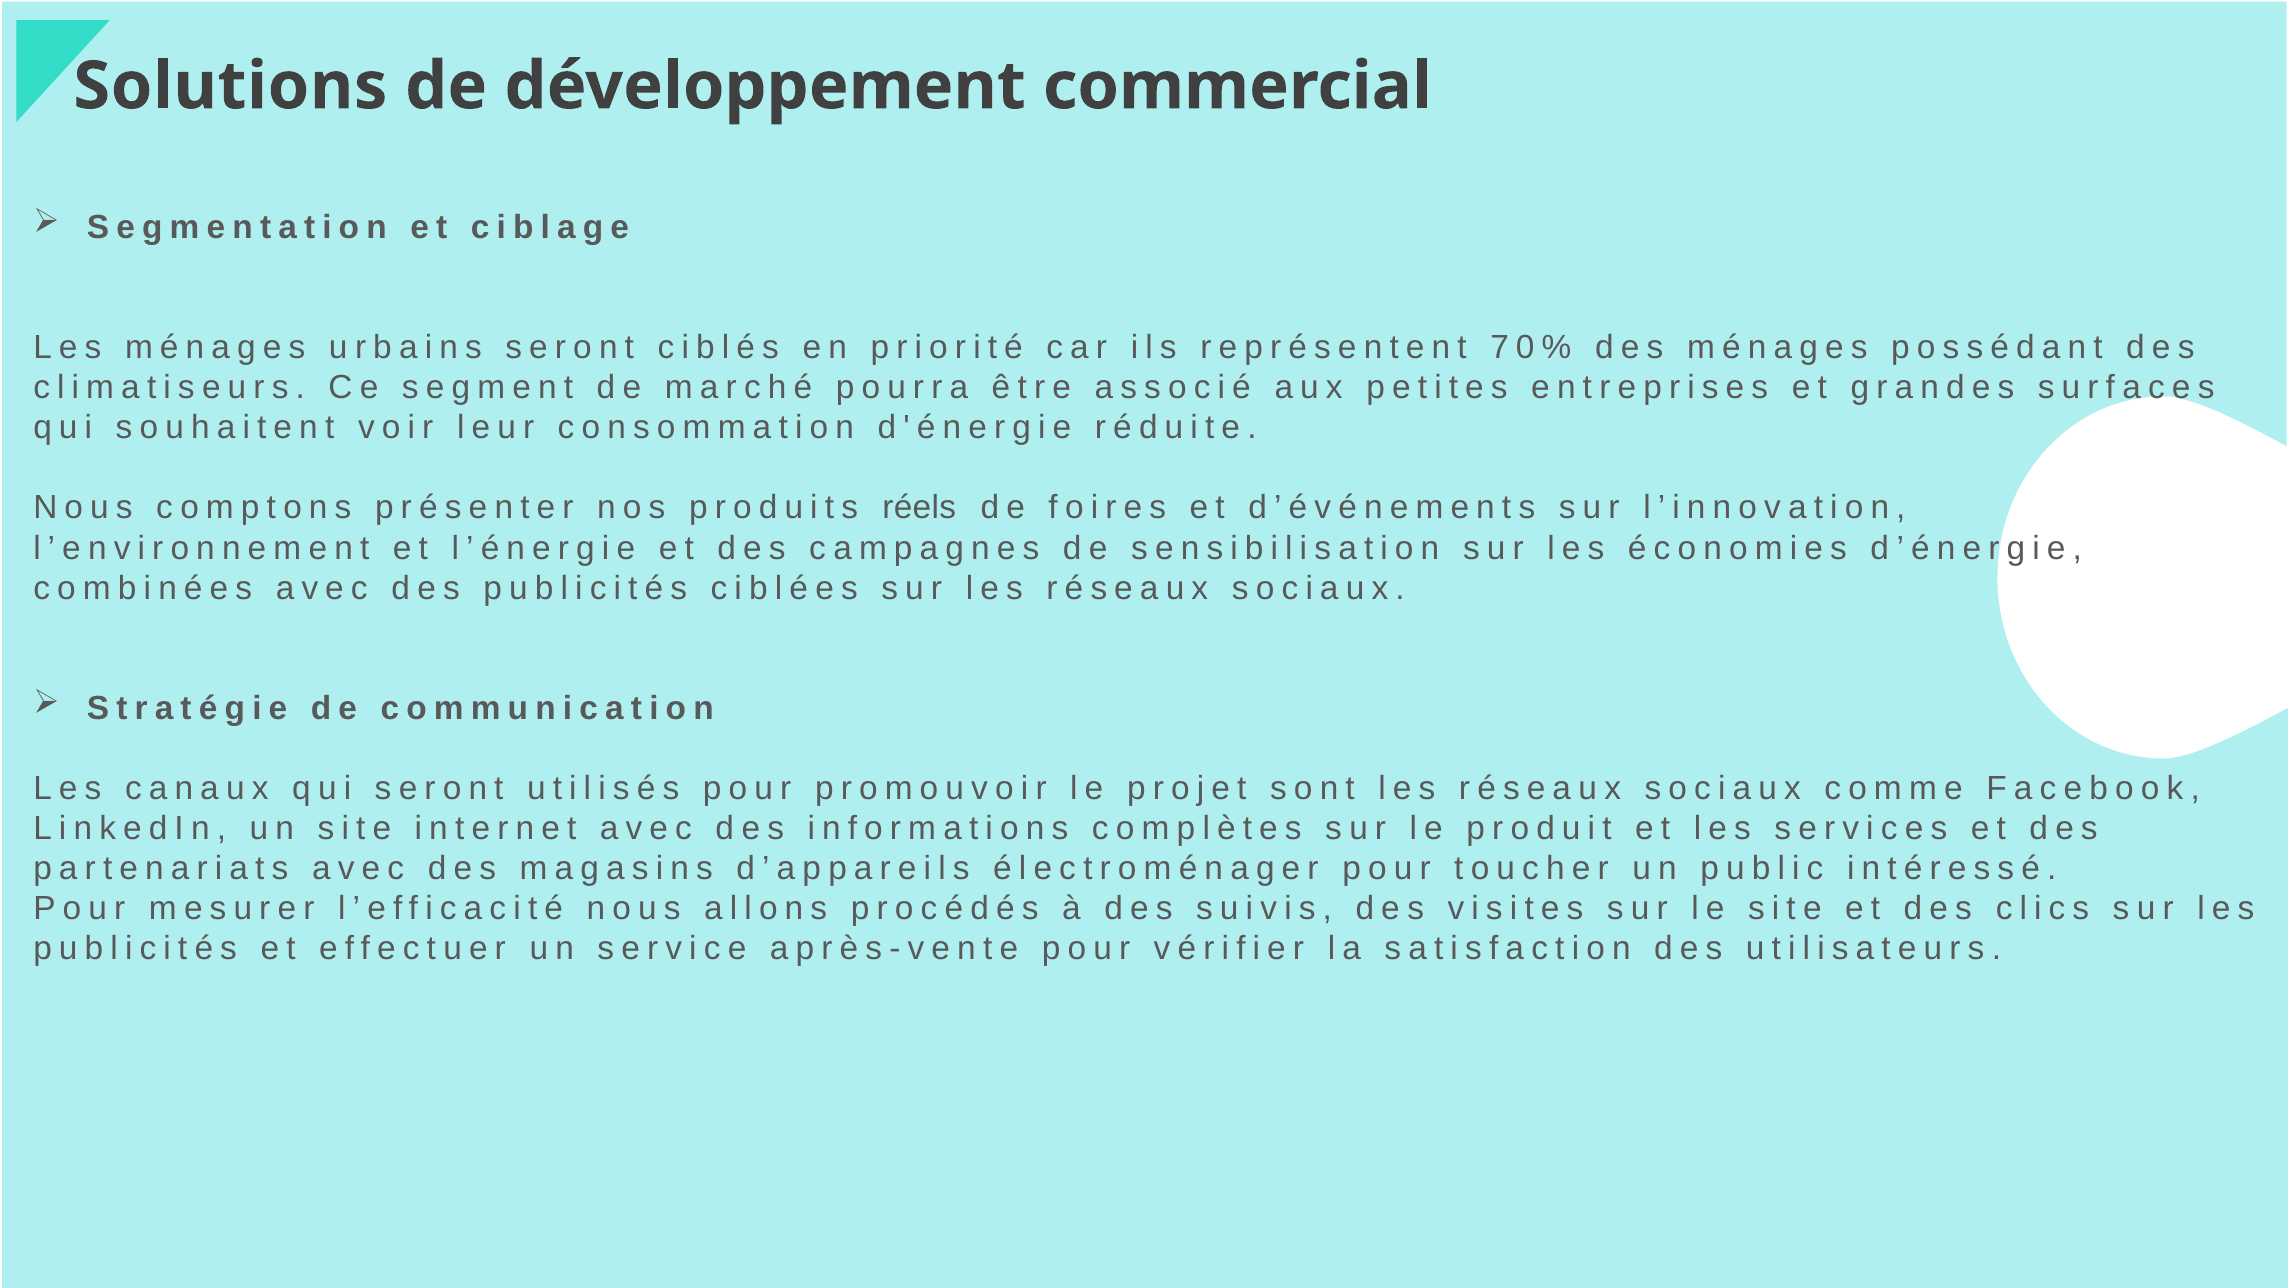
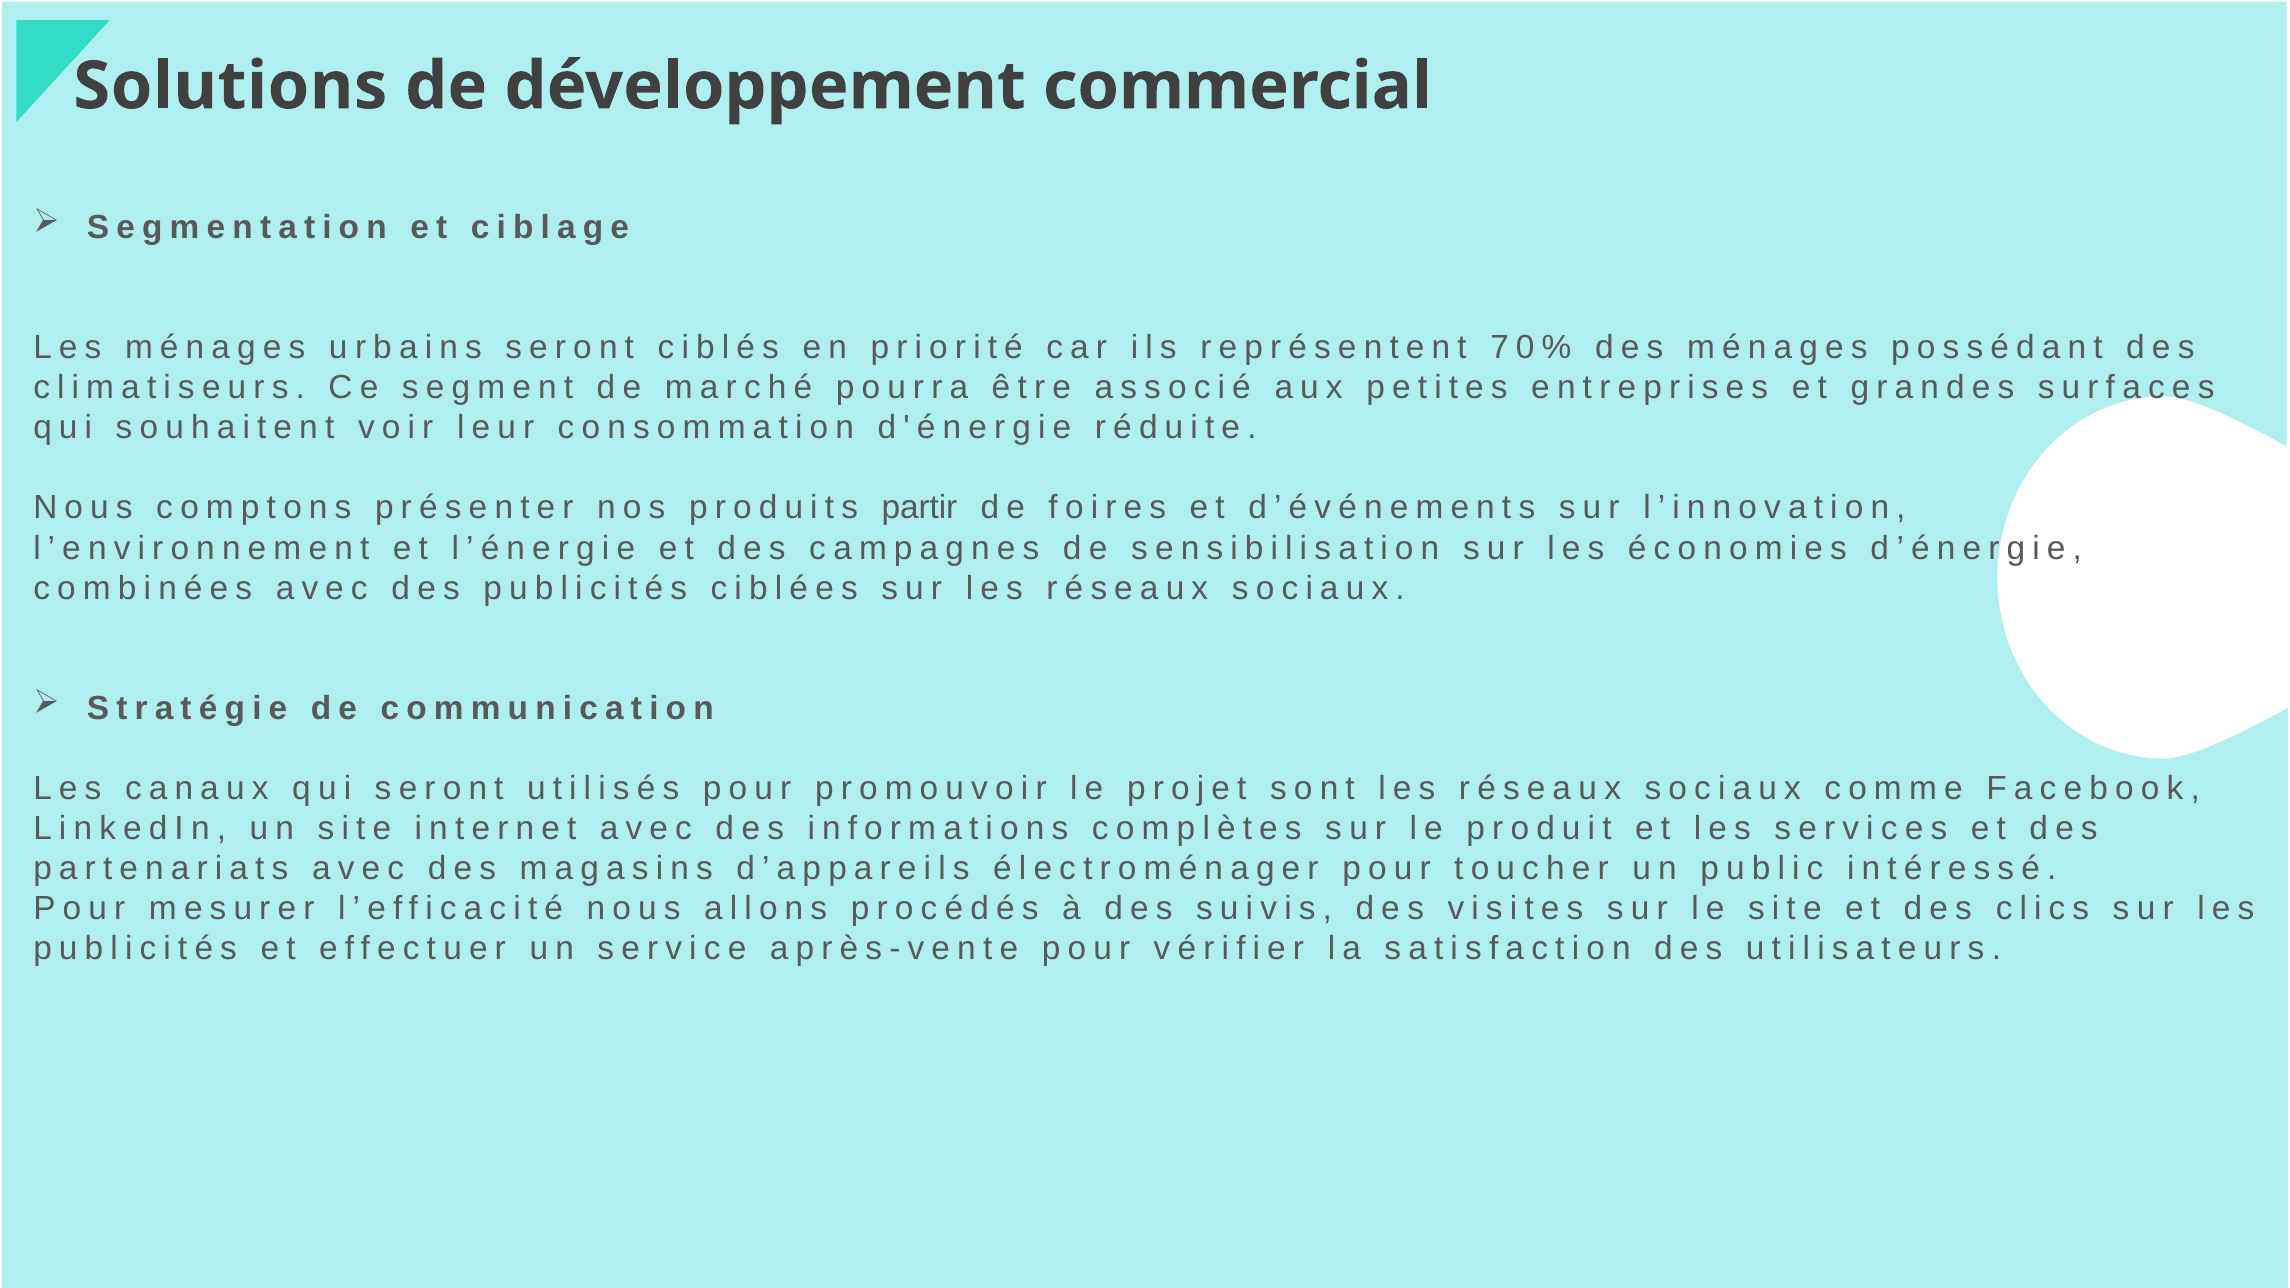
réels: réels -> partir (919, 508)
